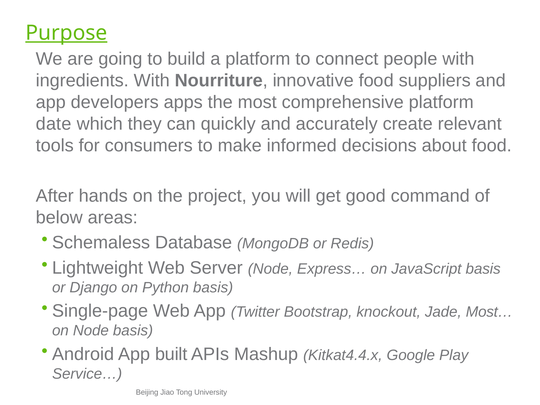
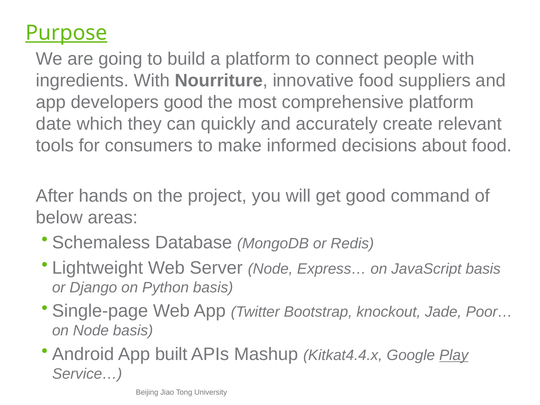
developers apps: apps -> good (183, 102)
Most…: Most… -> Poor… (489, 312)
Play underline: none -> present (454, 355)
